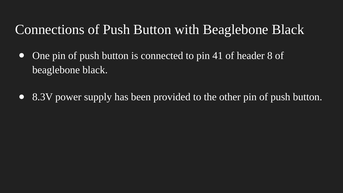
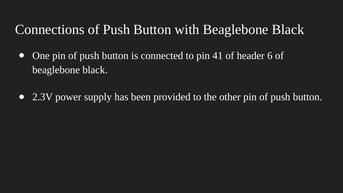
8: 8 -> 6 (270, 56)
8.3V: 8.3V -> 2.3V (43, 97)
